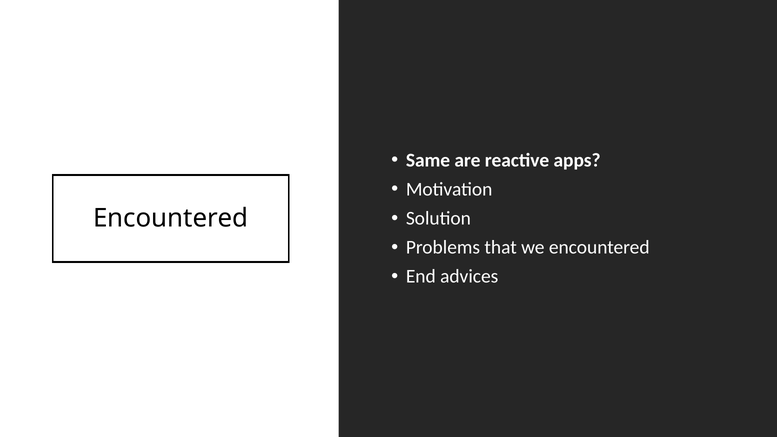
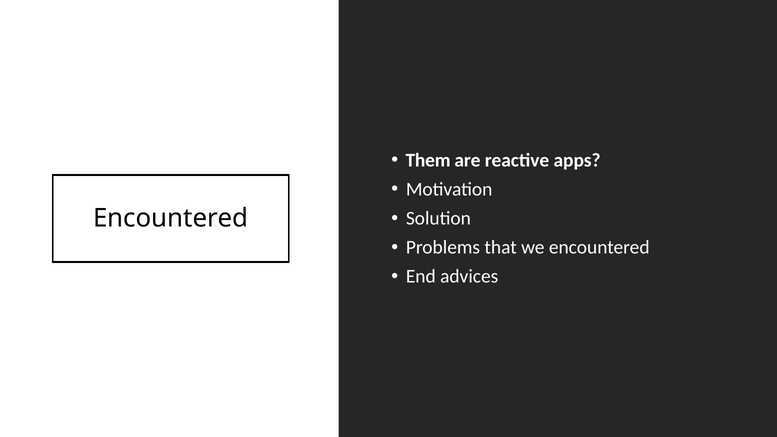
Same: Same -> Them (428, 160)
